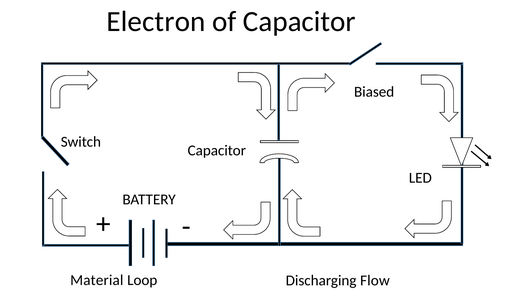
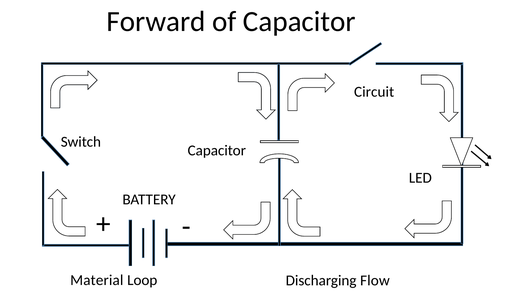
Electron: Electron -> Forward (156, 21)
Biased: Biased -> Circuit (374, 92)
